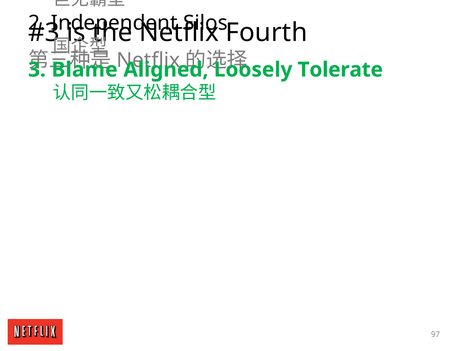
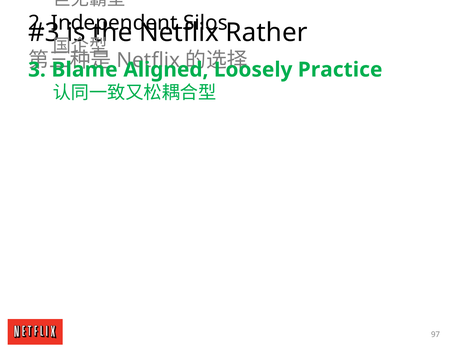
Fourth: Fourth -> Rather (267, 33)
Tolerate: Tolerate -> Practice (340, 70)
